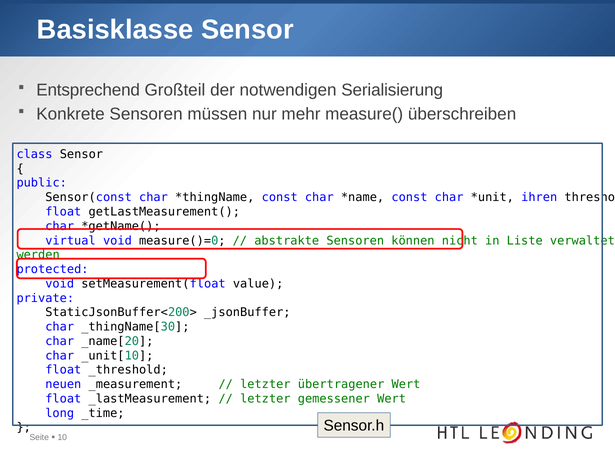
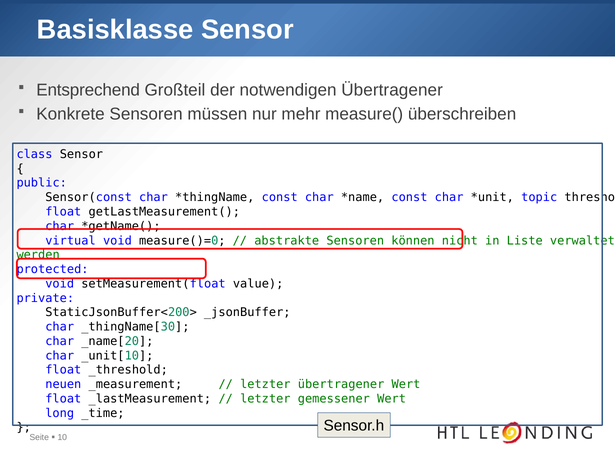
notwendigen Serialisierung: Serialisierung -> Übertragener (392, 90)
ihren: ihren -> topic (539, 197)
